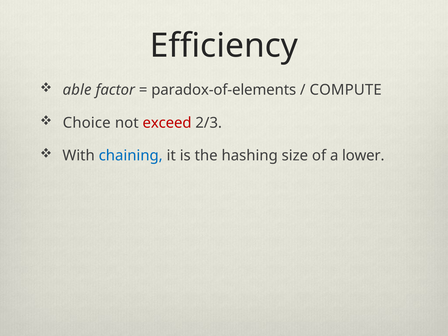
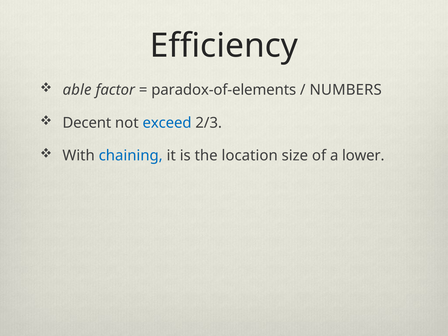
COMPUTE: COMPUTE -> NUMBERS (346, 90)
Choice: Choice -> Decent (87, 123)
exceed colour: red -> blue (167, 123)
hashing: hashing -> location (250, 156)
